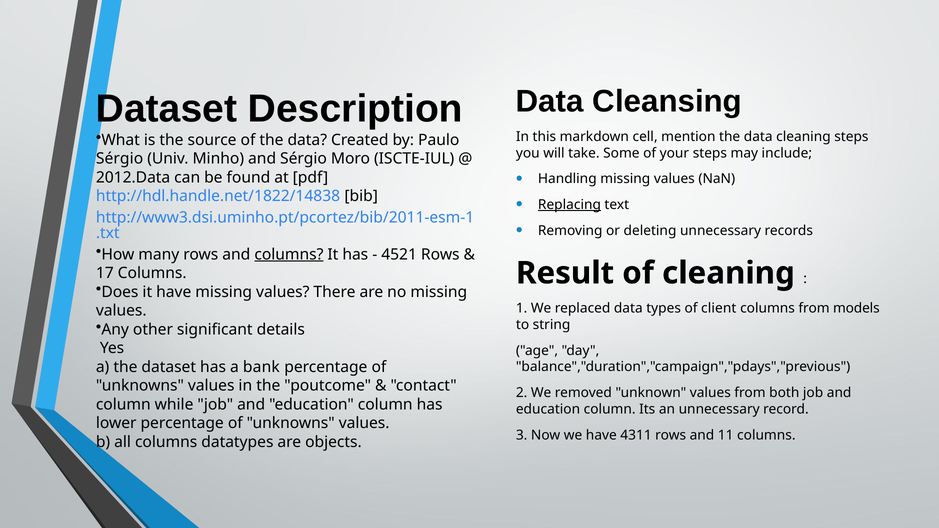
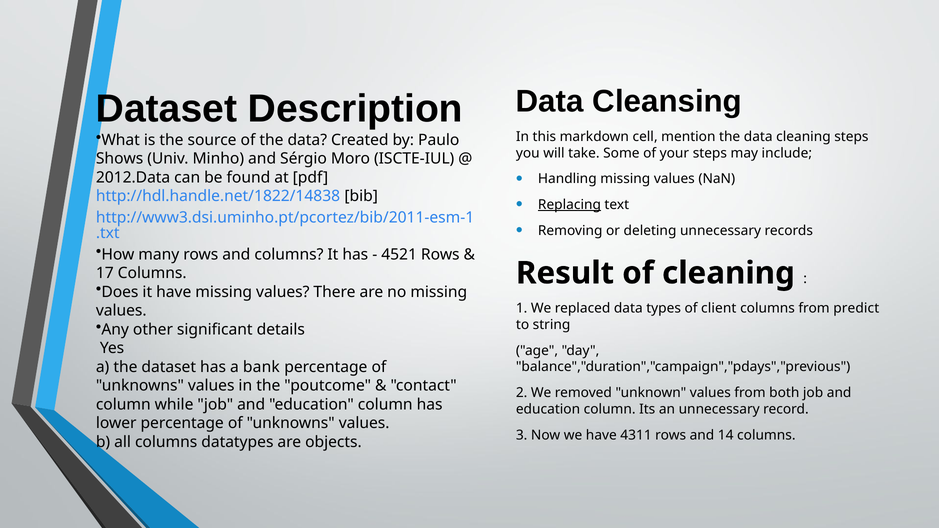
Sérgio: Sérgio -> Shows (120, 159)
columns underline: present -> none (289, 254)
models: models -> predict (856, 308)
11: 11 -> 14 (726, 435)
